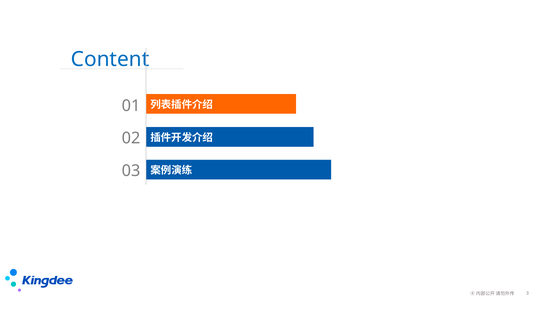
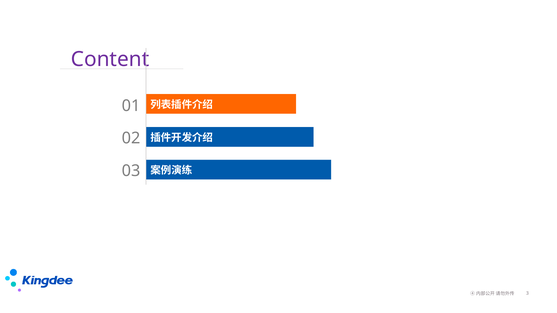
Content colour: blue -> purple (110, 59)
